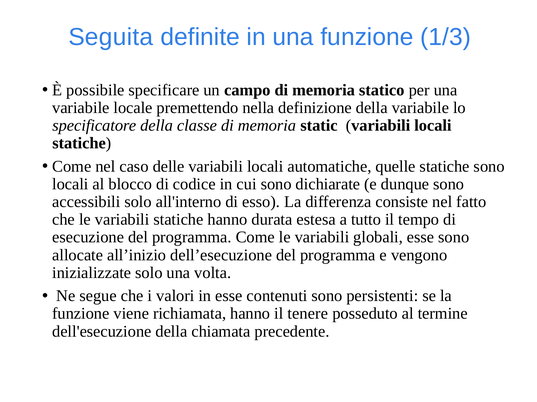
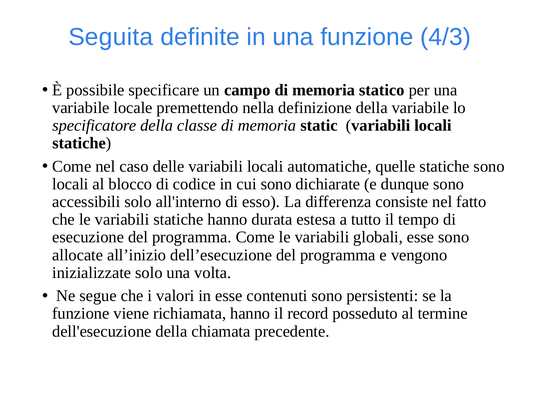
1/3: 1/3 -> 4/3 (446, 37)
tenere: tenere -> record (308, 314)
